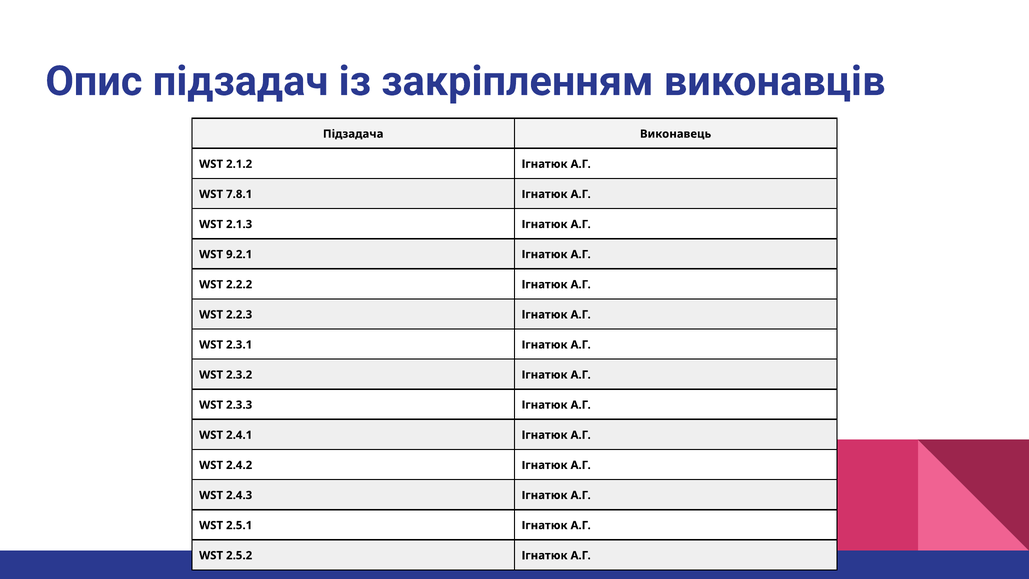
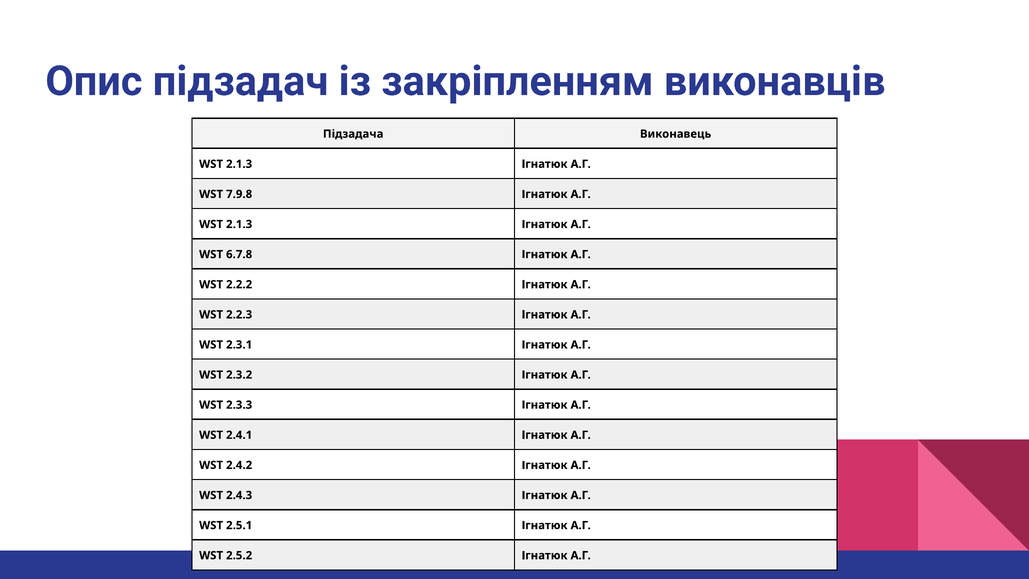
2.1.2: 2.1.2 -> 2.1.3 (239, 164)
7.8.1: 7.8.1 -> 7.9.8 (239, 194)
9.2.1: 9.2.1 -> 6.7.8 (239, 254)
